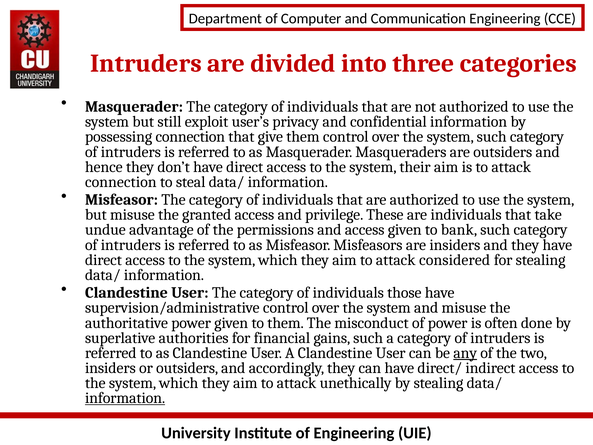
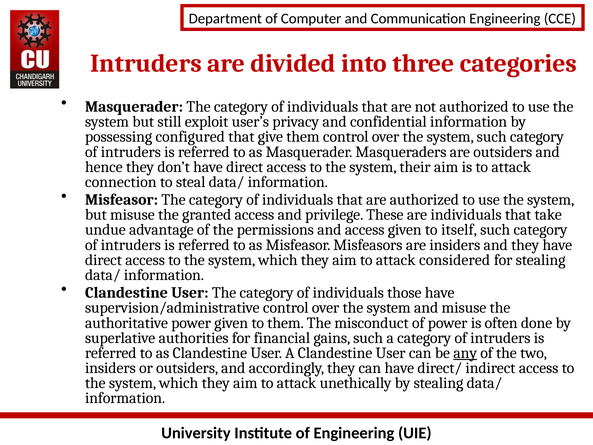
possessing connection: connection -> configured (190, 137)
bank: bank -> itself (459, 230)
information underline: present -> none (125, 398)
